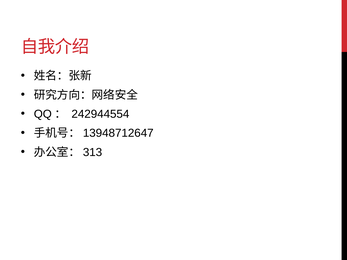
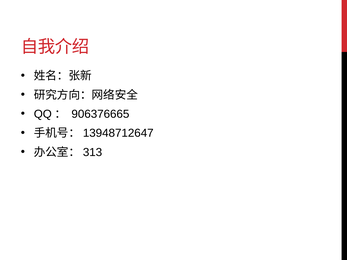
242944554: 242944554 -> 906376665 (100, 114)
